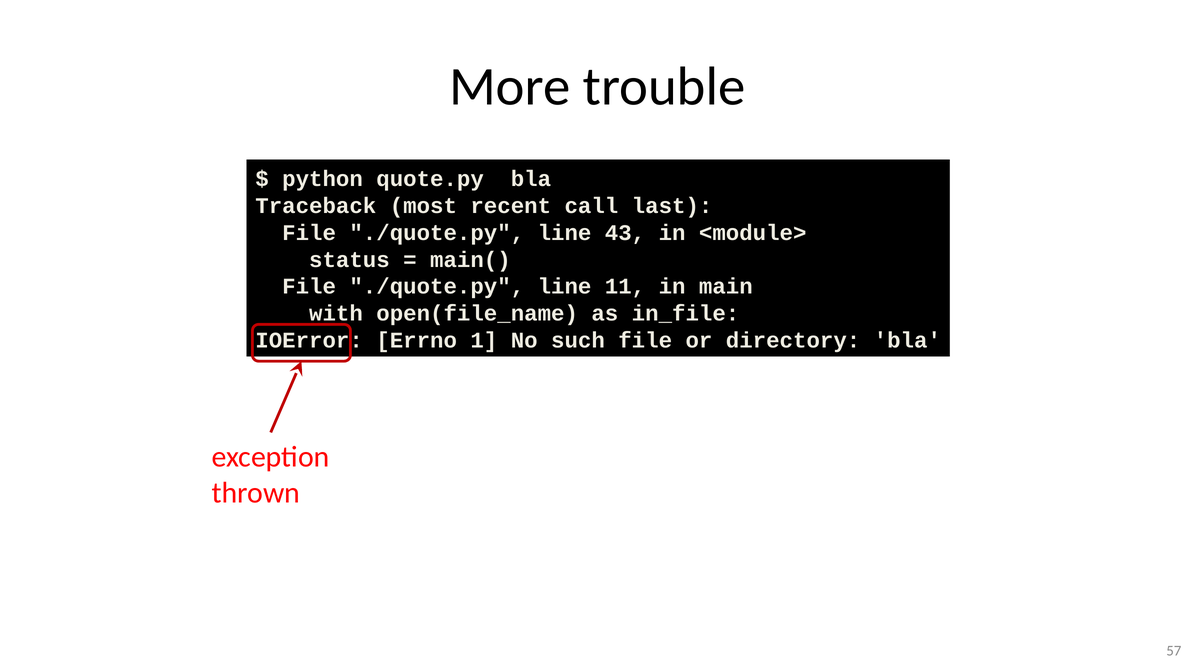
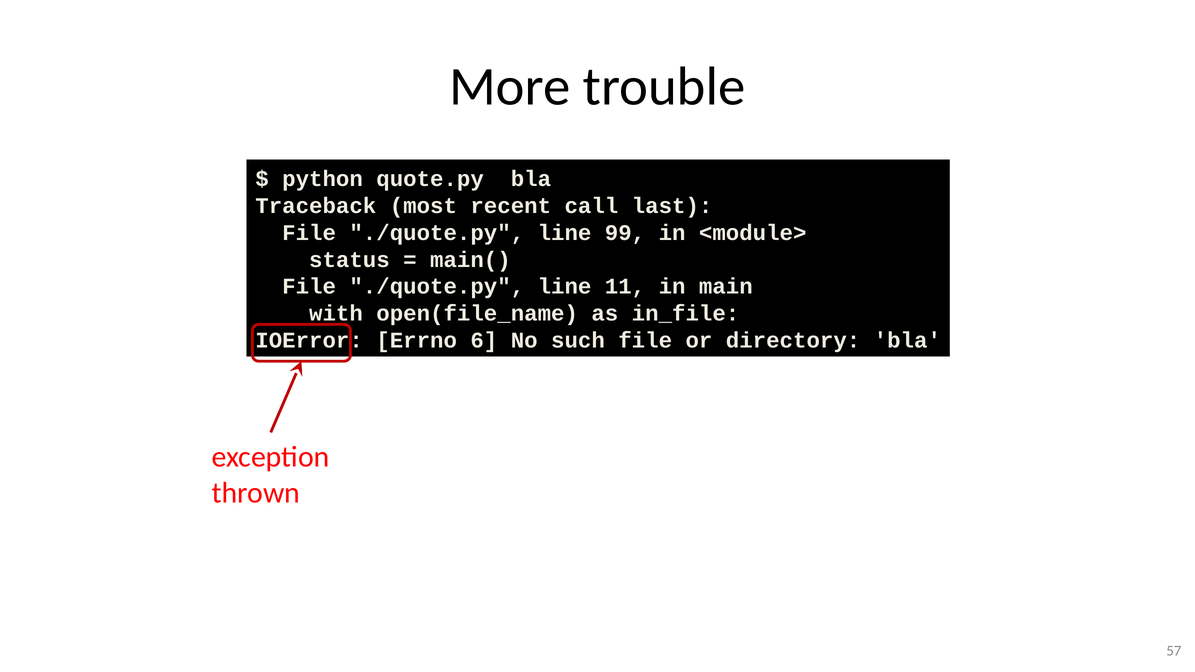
43: 43 -> 99 (625, 233)
1: 1 -> 6 (484, 340)
